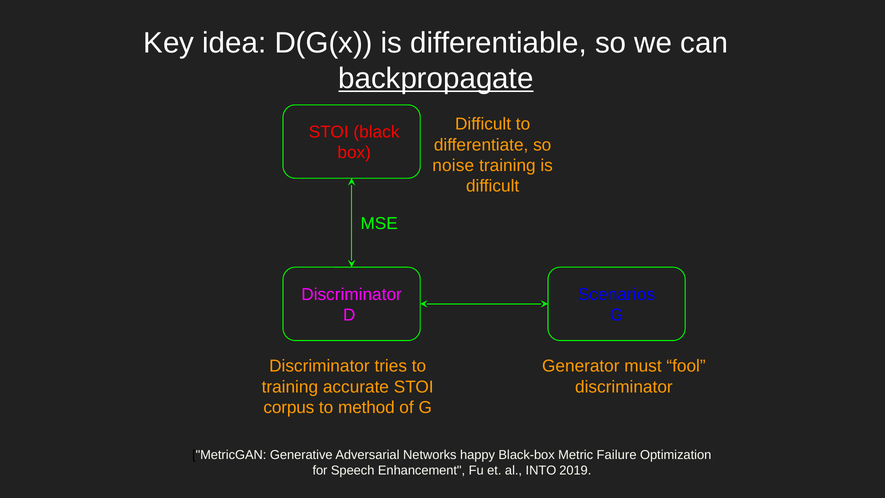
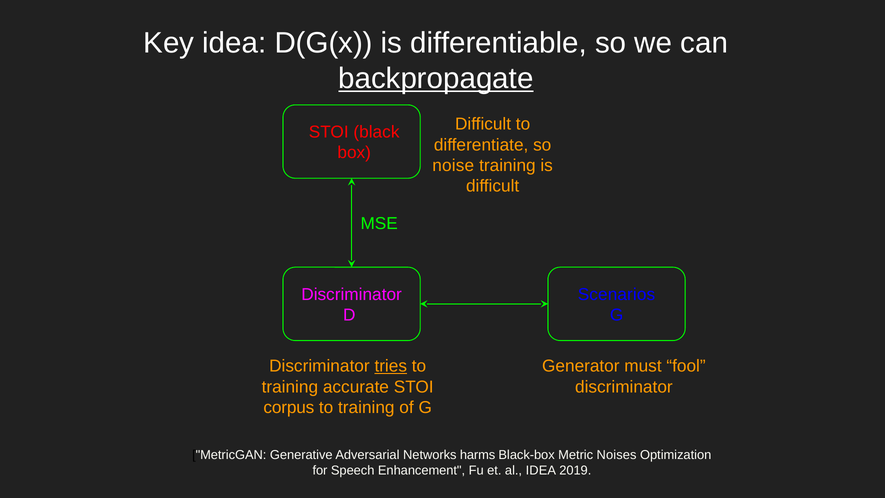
tries underline: none -> present (391, 366)
method: method -> training (366, 407)
happy: happy -> harms (478, 455)
Failure: Failure -> Noises (617, 455)
al INTO: INTO -> IDEA (541, 470)
